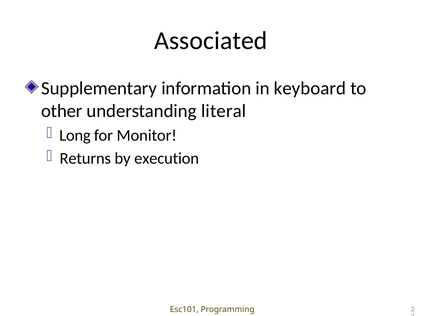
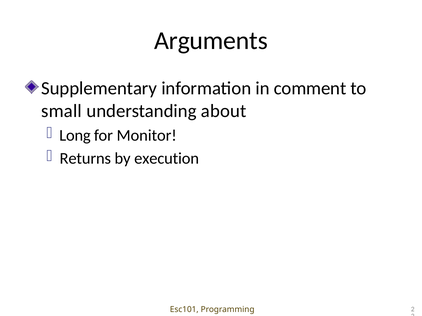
Associated: Associated -> Arguments (211, 41)
keyboard: keyboard -> comment (310, 89)
other: other -> small (62, 111)
literal: literal -> about (224, 111)
